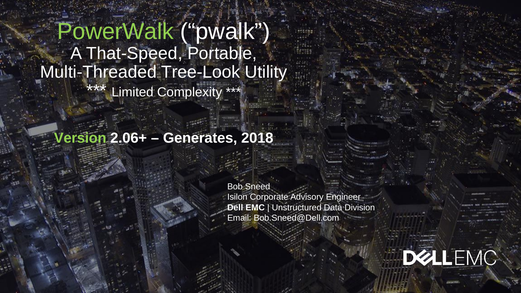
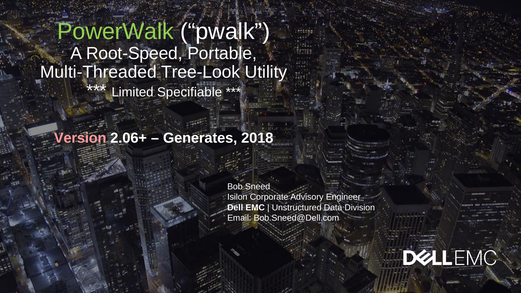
That-Speed: That-Speed -> Root-Speed (134, 53)
Complexity: Complexity -> Specifiable (190, 92)
Version colour: light green -> pink (80, 138)
